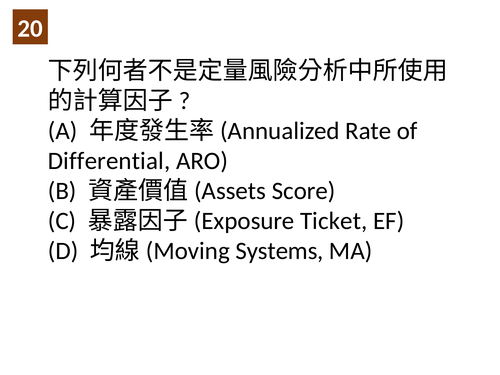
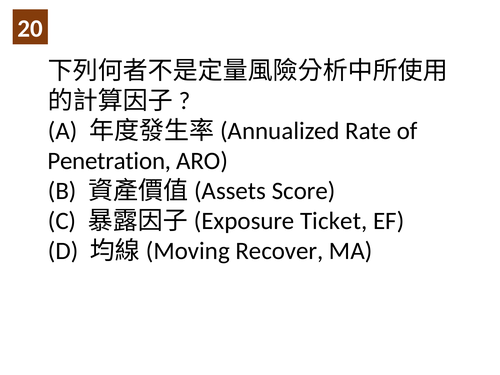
Differential: Differential -> Penetration (109, 161)
Systems: Systems -> Recover (279, 251)
